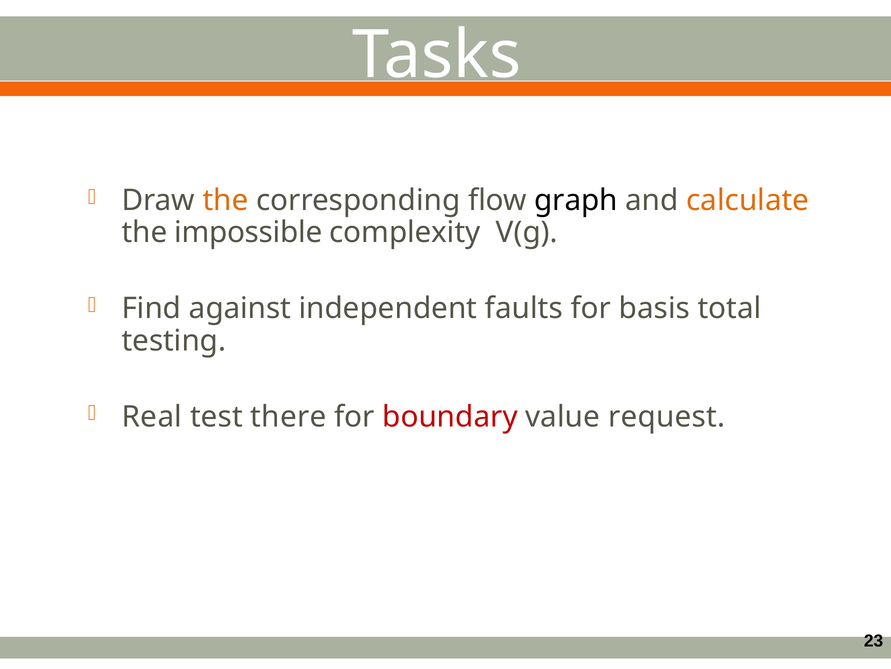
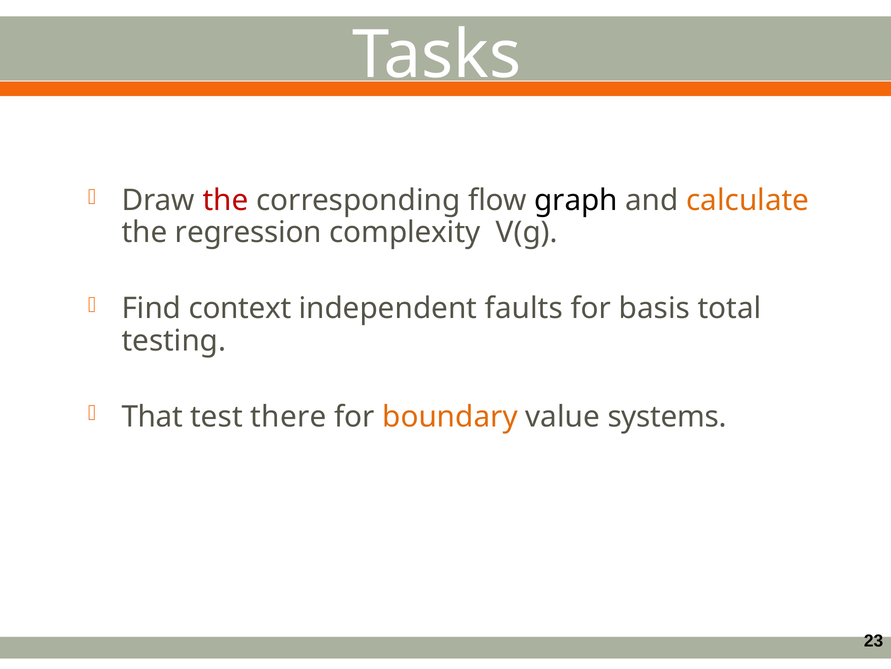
the colour: orange -> red (226, 200)
impossible: impossible -> regression (248, 232)
against: against -> context (240, 308)
Real: Real -> That (152, 416)
boundary colour: red -> orange (450, 416)
request: request -> systems (667, 416)
